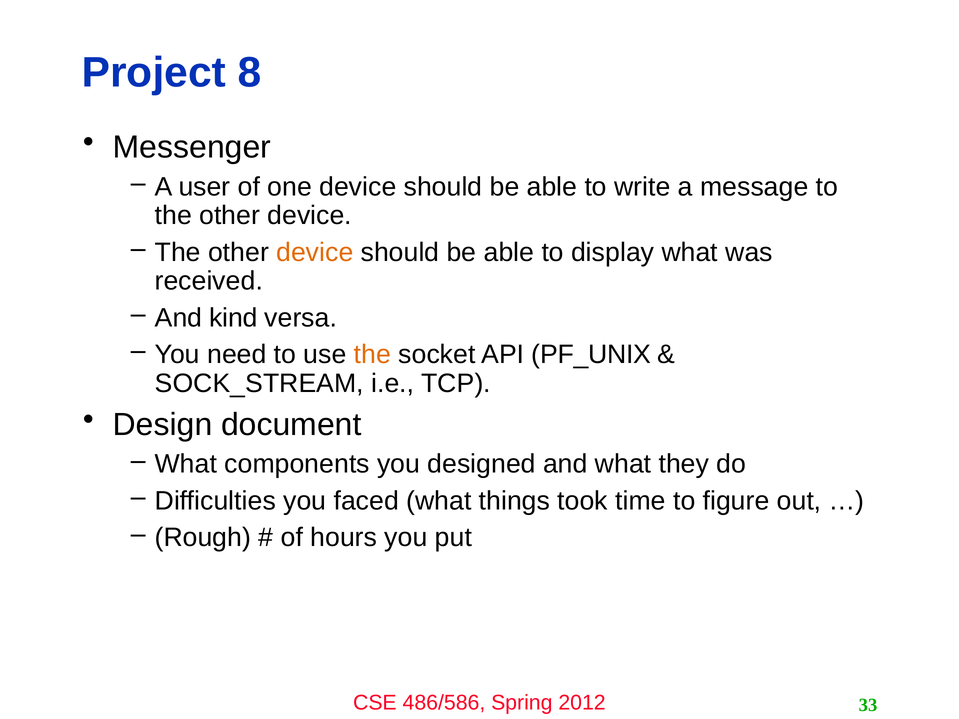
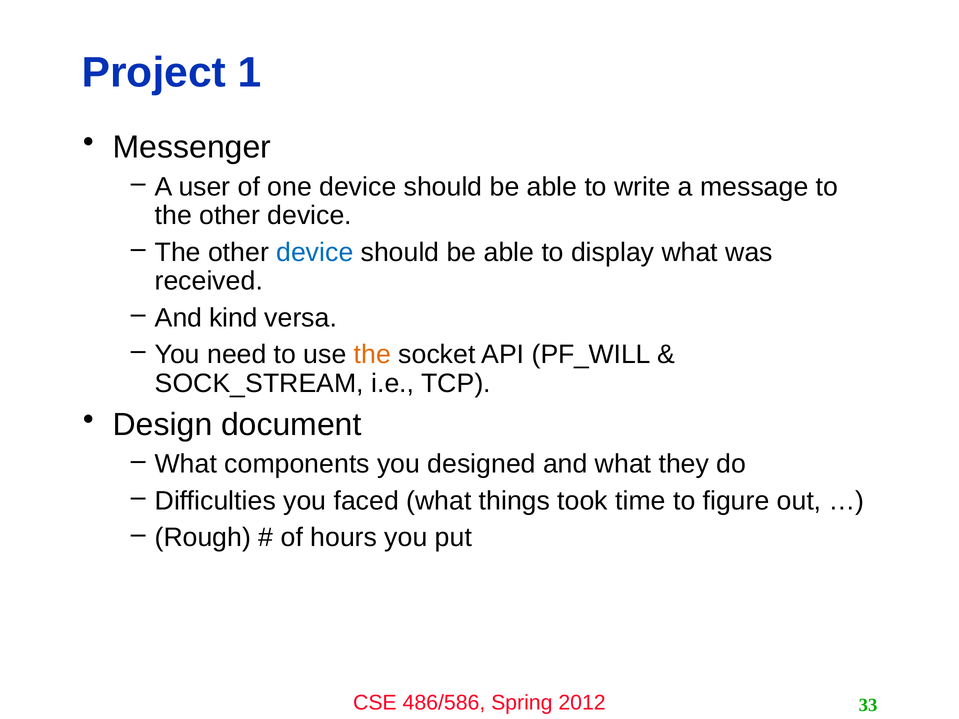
8: 8 -> 1 (250, 73)
device colour: orange -> blue (315, 252)
PF_UNIX: PF_UNIX -> PF_WILL (591, 355)
